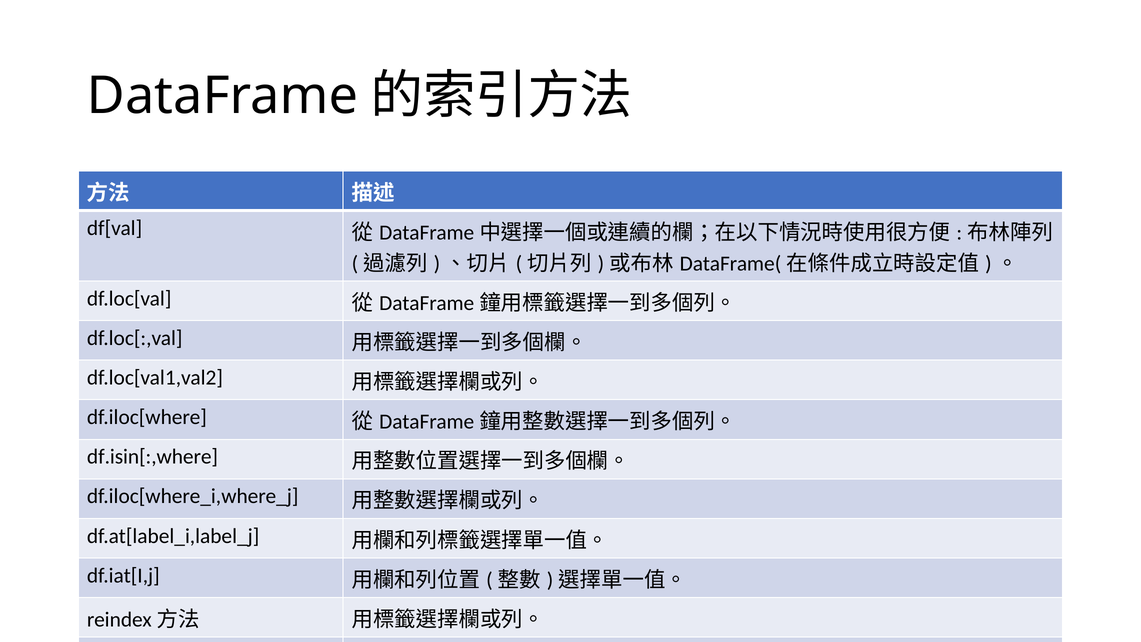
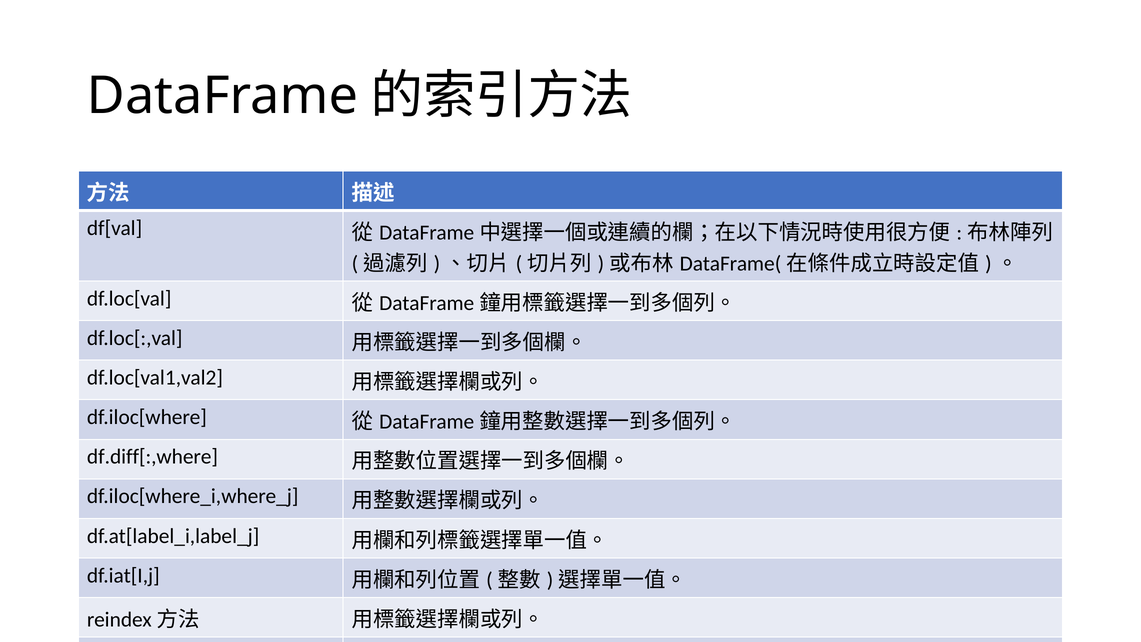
df.isin[:,where: df.isin[:,where -> df.diff[:,where (152, 457)
